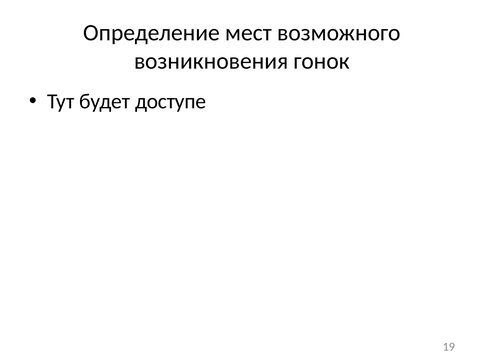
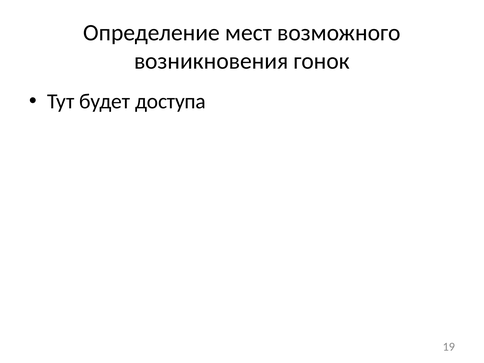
доступе: доступе -> доступа (171, 102)
